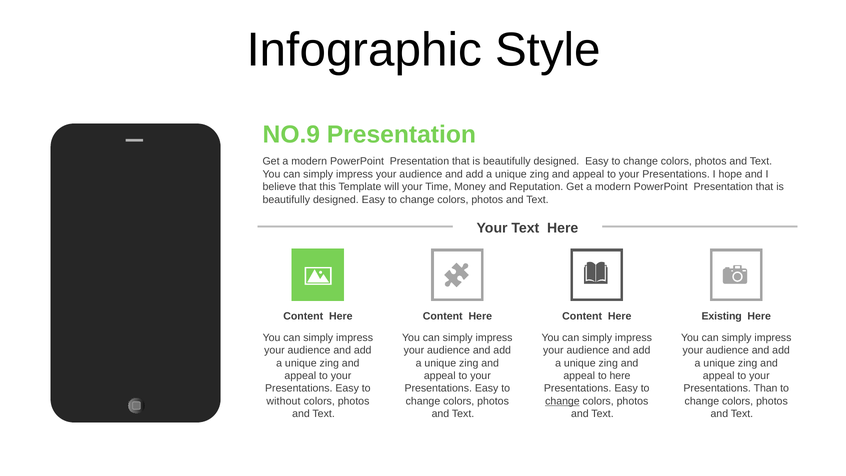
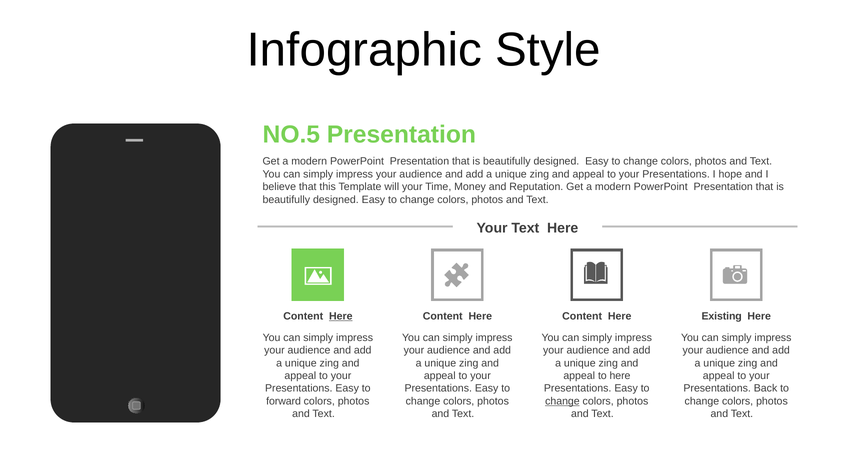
NO.9: NO.9 -> NO.5 (291, 135)
Here underline: none -> present (341, 316)
Than: Than -> Back (766, 388)
without: without -> forward (284, 401)
